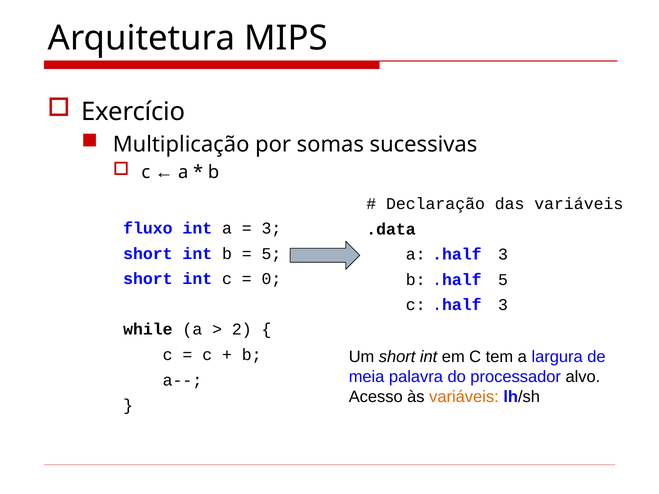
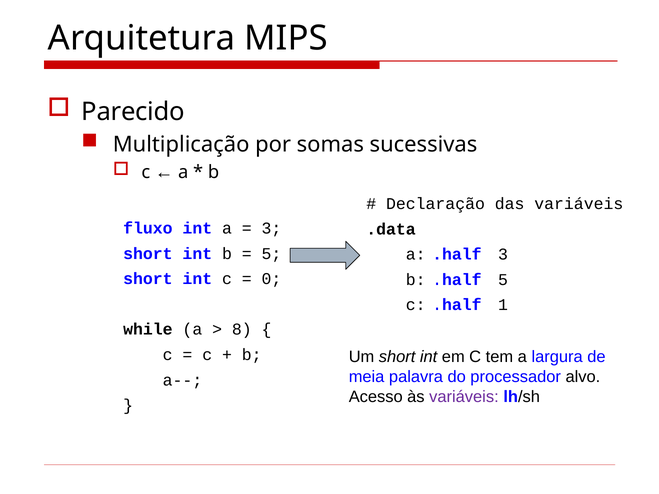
Exercício: Exercício -> Parecido (133, 112)
c .half 3: 3 -> 1 (503, 305)
2: 2 -> 8 (242, 330)
variáveis colour: orange -> purple (464, 397)
